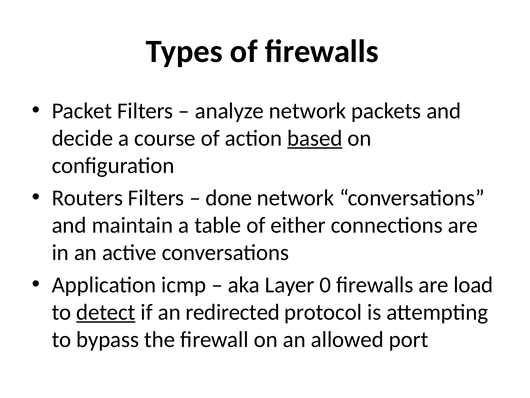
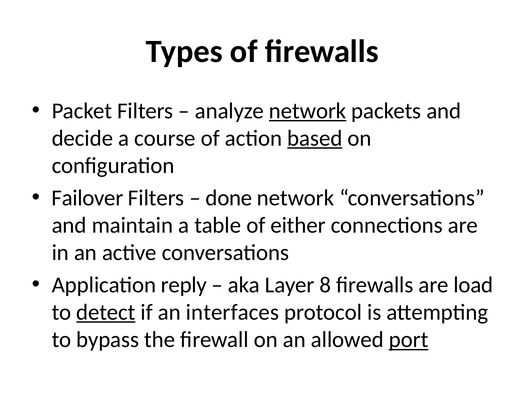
network underline: none -> present (308, 111)
Routers: Routers -> Failover (87, 198)
icmp: icmp -> reply (184, 285)
0: 0 -> 8 (325, 285)
redirected: redirected -> interfaces (232, 312)
port underline: none -> present (409, 339)
